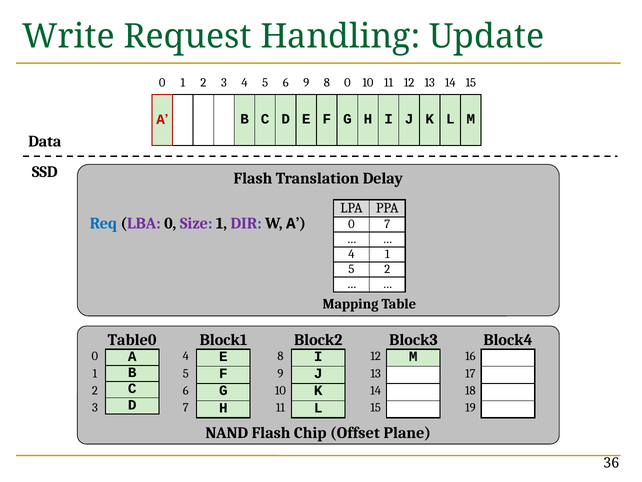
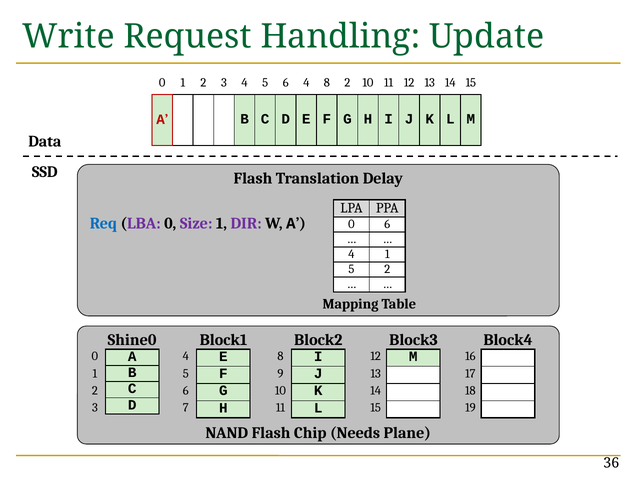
6 9: 9 -> 4 (306, 82)
8 0: 0 -> 2 (347, 82)
0 7: 7 -> 6 (387, 224)
Table0: Table0 -> Shine0 (132, 340)
Offset: Offset -> Needs (355, 432)
